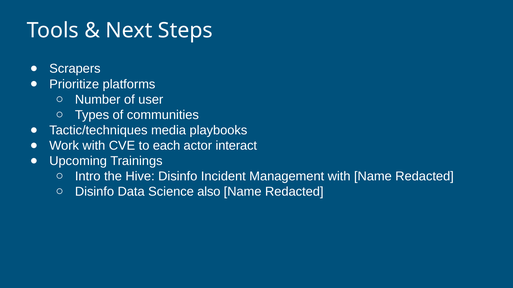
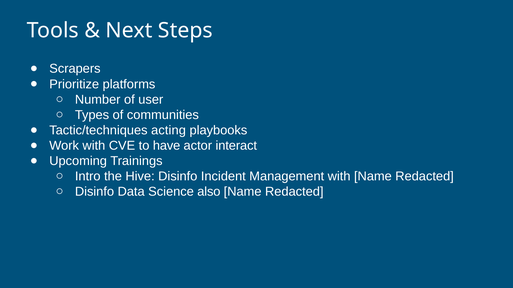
media: media -> acting (168, 130)
each: each -> have (167, 146)
